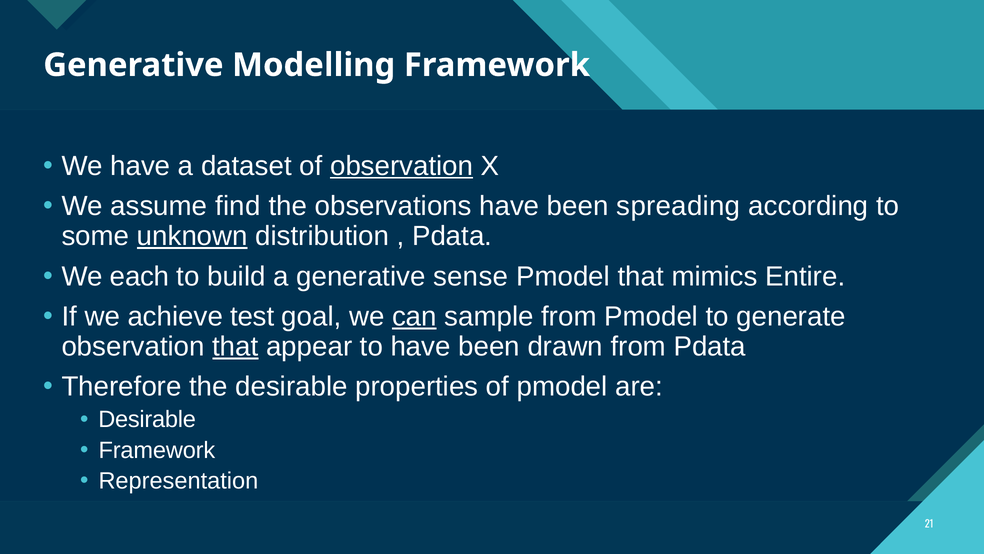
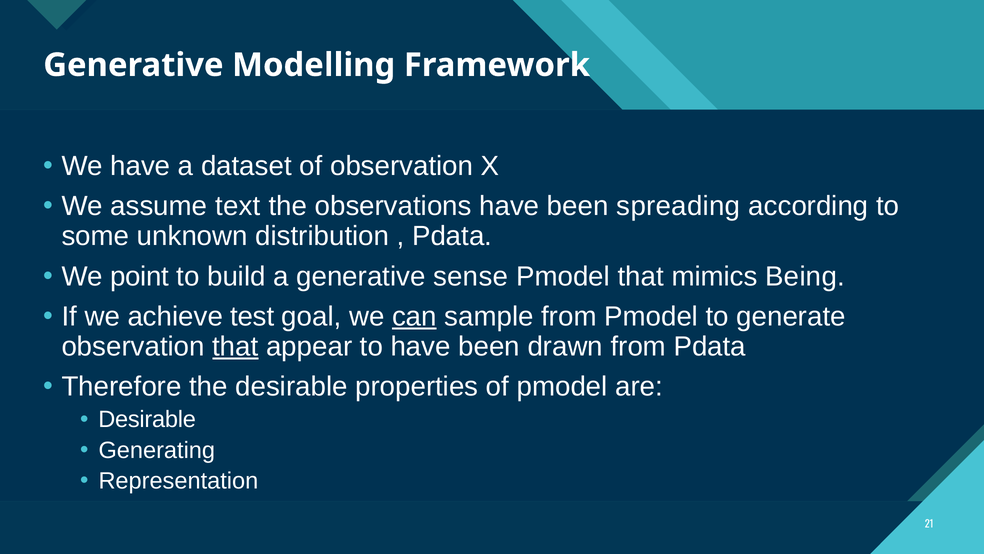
observation underline: present -> none (402, 166)
find: find -> text (238, 206)
unknown underline: present -> none (192, 236)
each: each -> point (140, 276)
Entire: Entire -> Being (805, 276)
Framework: Framework -> Generating (157, 450)
